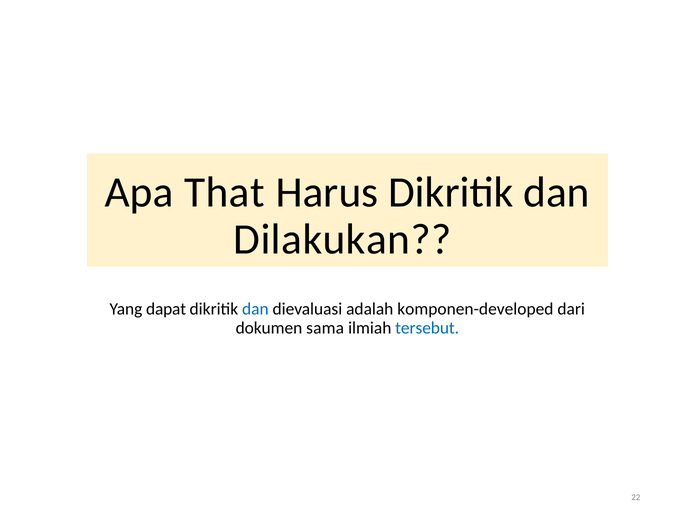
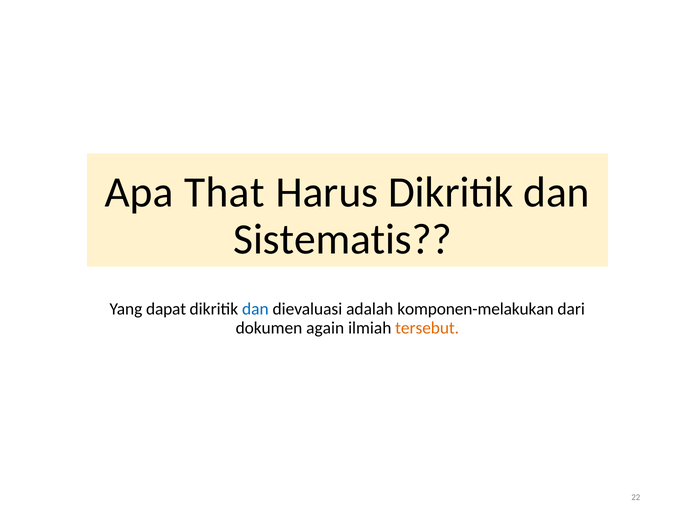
Dilakukan: Dilakukan -> Sistematis (343, 240)
komponen-developed: komponen-developed -> komponen-melakukan (475, 309)
sama: sama -> again (325, 328)
tersebut colour: blue -> orange (427, 328)
